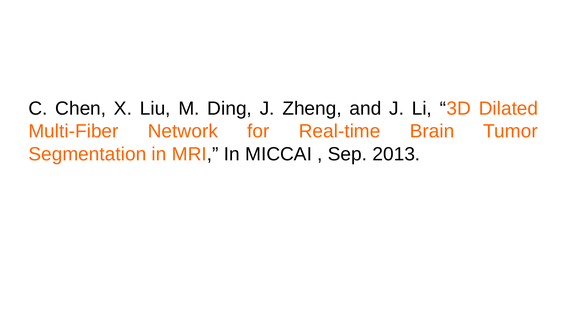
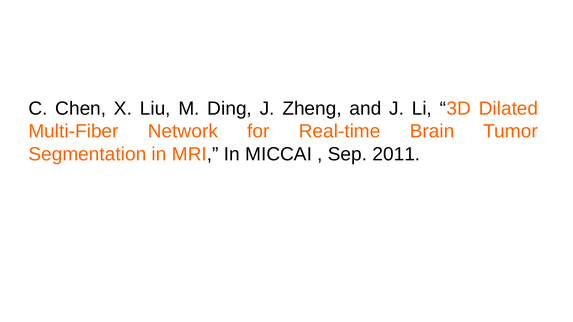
2013: 2013 -> 2011 (396, 154)
